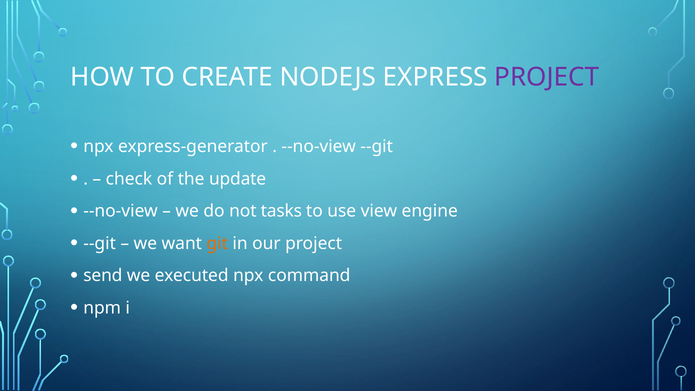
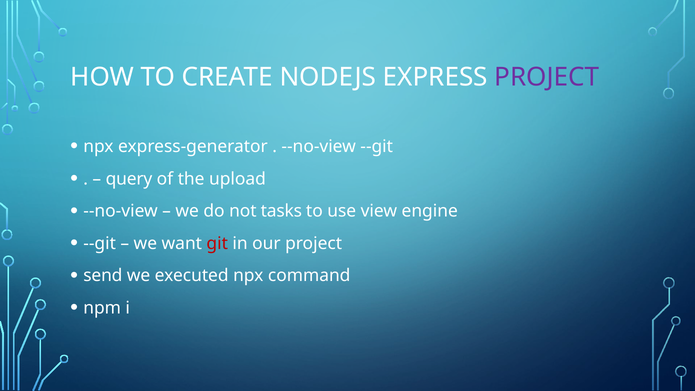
check: check -> query (129, 179)
update: update -> upload (237, 179)
git colour: orange -> red (217, 243)
